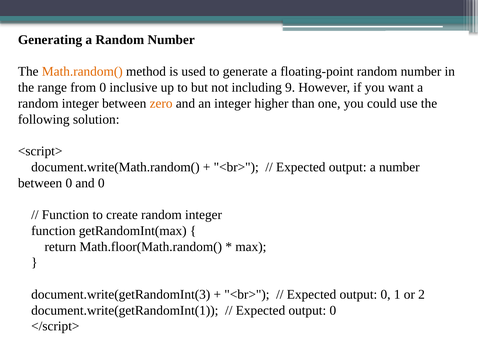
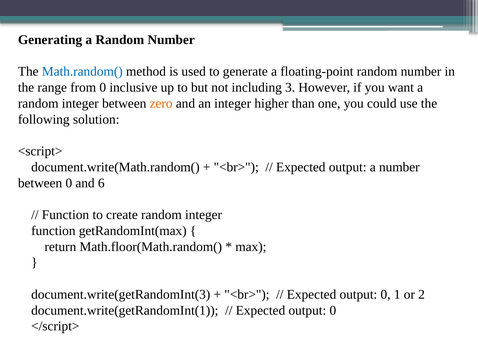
Math.random( colour: orange -> blue (82, 72)
9: 9 -> 3 (290, 88)
and 0: 0 -> 6 (101, 183)
